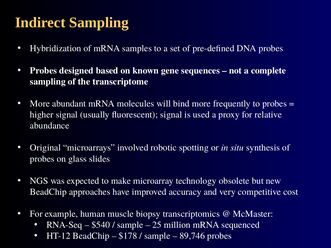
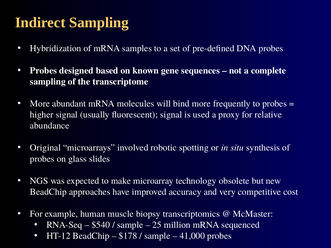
89,746: 89,746 -> 41,000 (192, 236)
